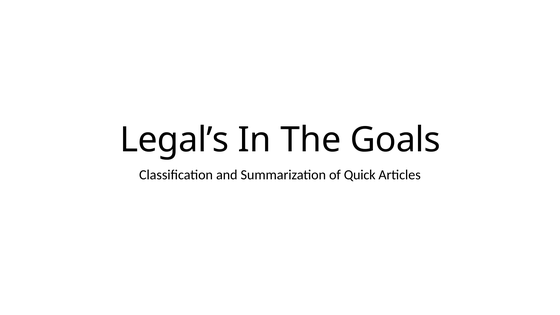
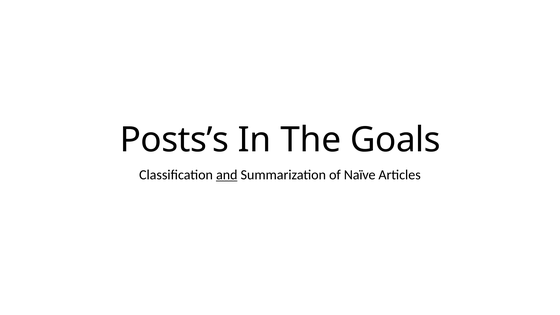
Legal’s: Legal’s -> Posts’s (174, 140)
and underline: none -> present (227, 175)
Quick: Quick -> Naïve (360, 175)
